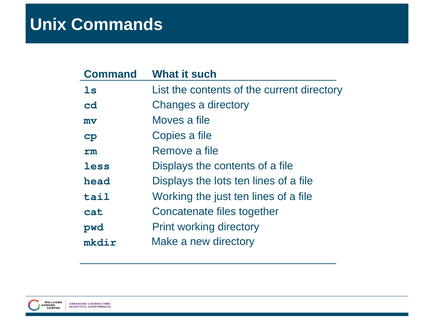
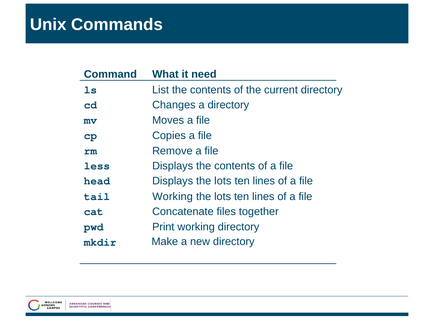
such: such -> need (204, 75)
just: just -> lots (223, 197)
